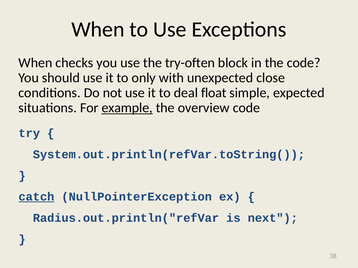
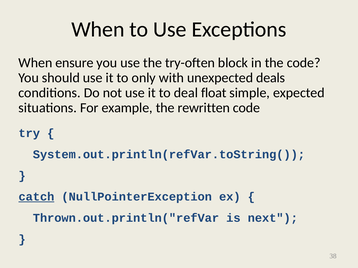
checks: checks -> ensure (74, 63)
close: close -> deals (271, 78)
example underline: present -> none (127, 108)
overview: overview -> rewritten (204, 108)
Radius.out.println("refVar: Radius.out.println("refVar -> Thrown.out.println("refVar (126, 218)
